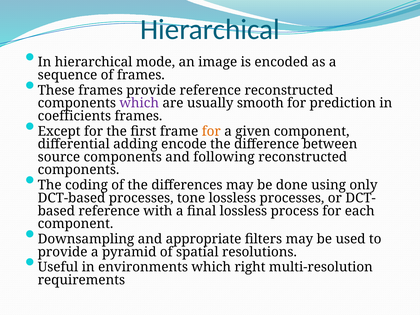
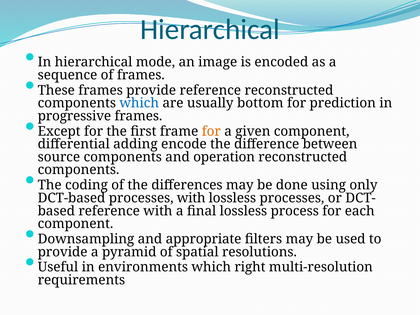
which colour: purple -> blue (139, 103)
smooth: smooth -> bottom (260, 103)
coefficients: coefficients -> progressive (74, 116)
following: following -> operation (224, 157)
processes tone: tone -> with (191, 198)
